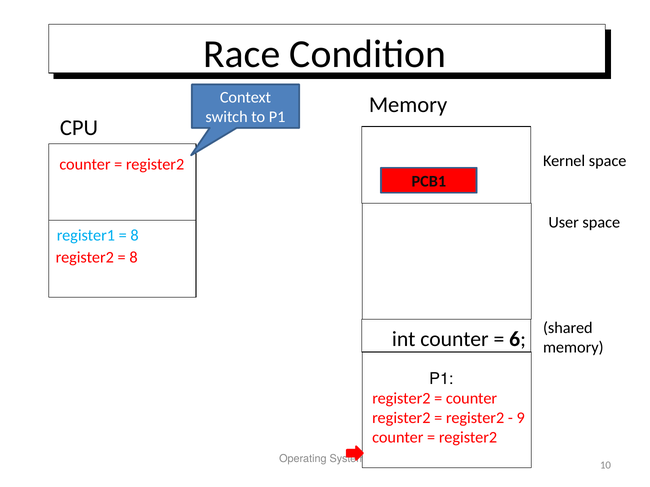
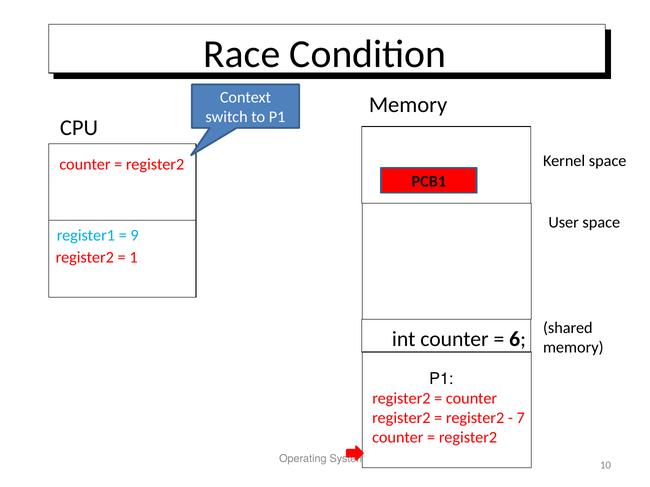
8: 8 -> 9 (135, 236)
8: 8 -> 1 (134, 258)
9: 9 -> 7 (521, 418)
